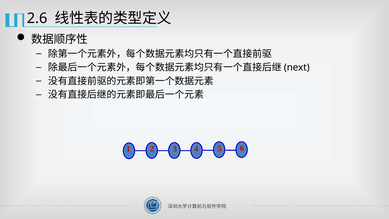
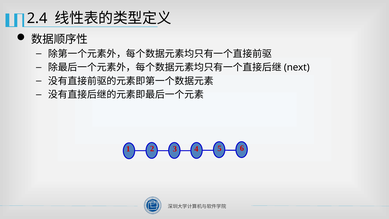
2.6: 2.6 -> 2.4 (37, 18)
